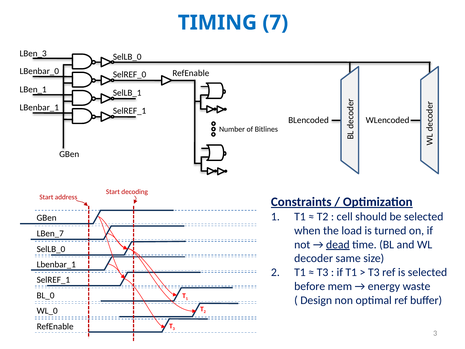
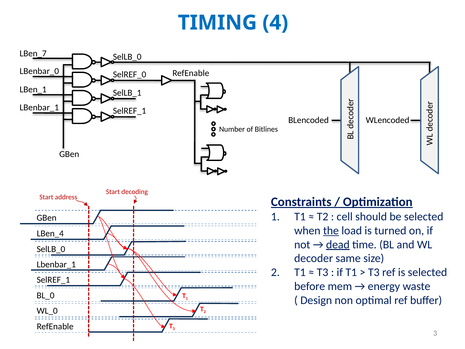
7: 7 -> 4 (275, 23)
LBen_3: LBen_3 -> LBen_7 (33, 53)
the underline: none -> present (331, 230)
LBen_7: LBen_7 -> LBen_4 (50, 233)
